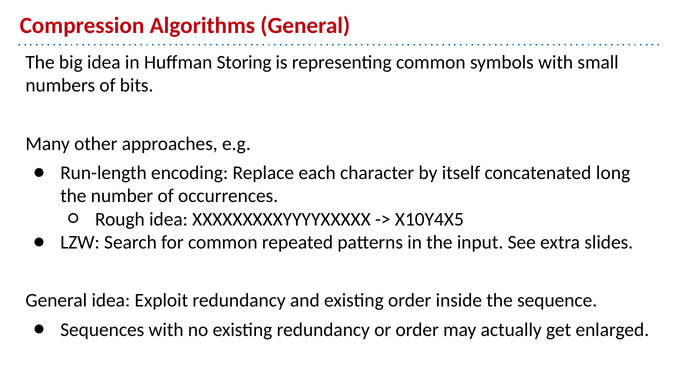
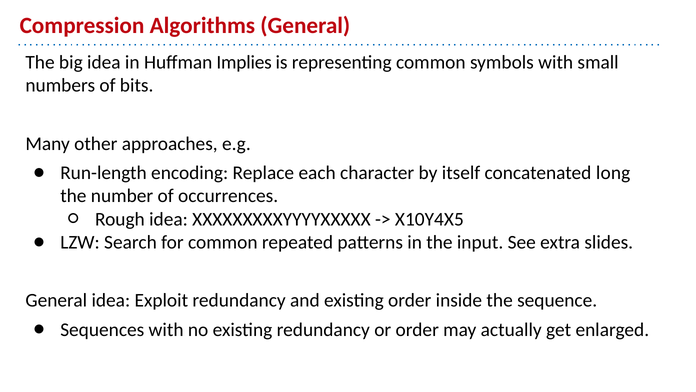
Storing: Storing -> Implies (244, 62)
